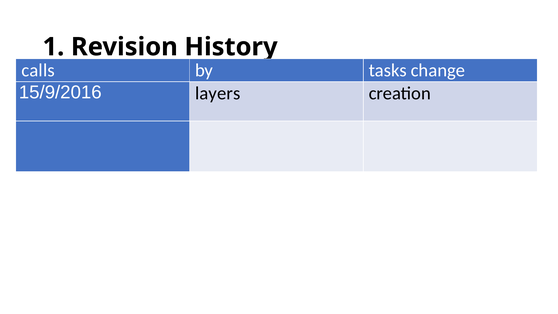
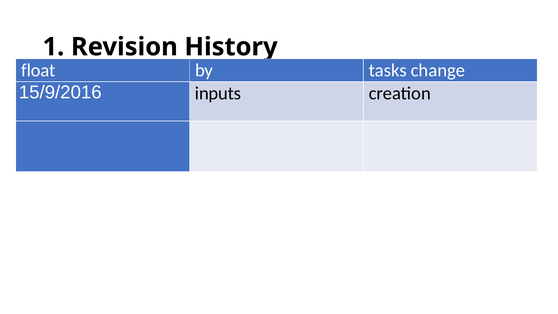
calls: calls -> float (38, 70)
layers: layers -> inputs (218, 93)
